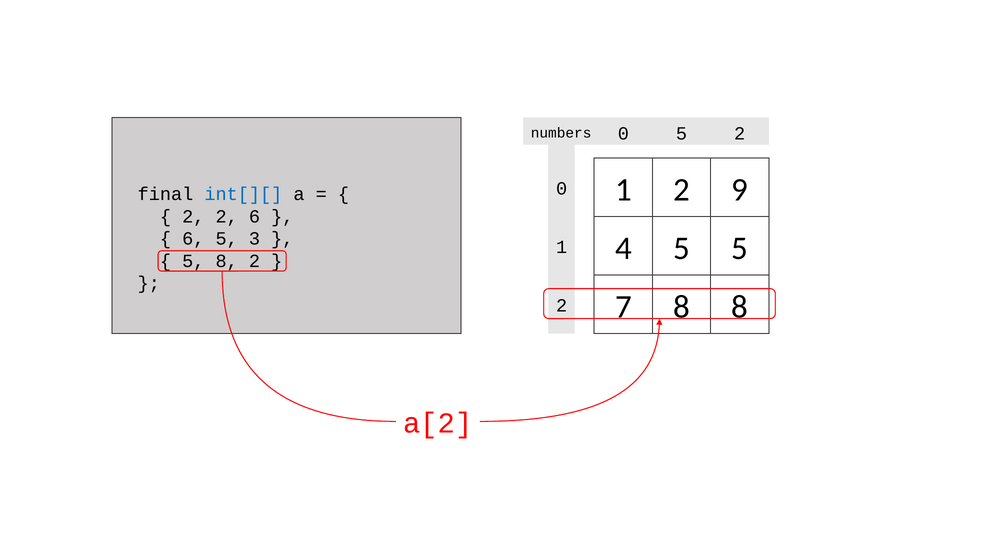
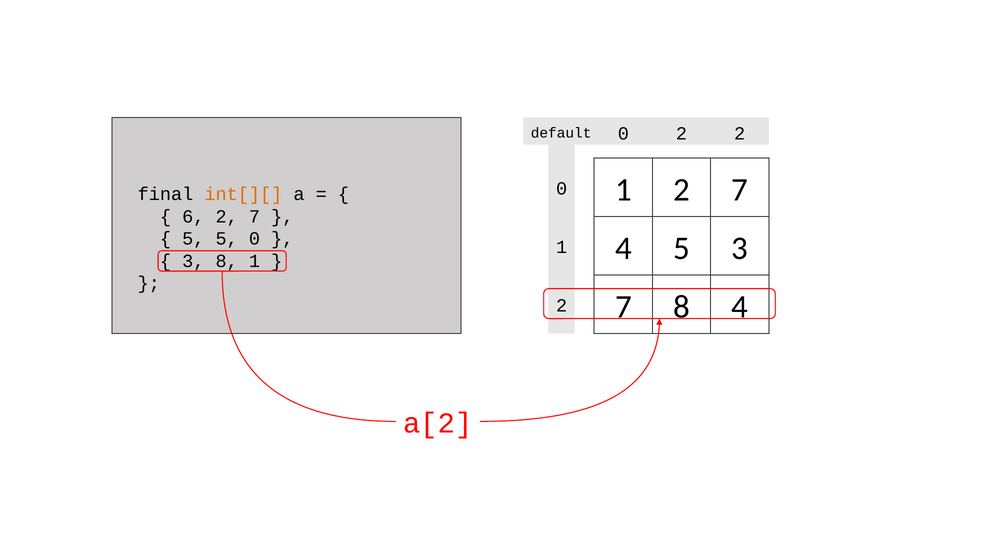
0 5: 5 -> 2 (682, 133)
numbers: numbers -> default (561, 133)
1 2 9: 9 -> 7 (740, 189)
int[][ colour: blue -> orange (243, 194)
2: 2 -> 6 (193, 216)
6: 6 -> 7 (255, 216)
6: 6 -> 5 (193, 238)
5 3: 3 -> 0 (255, 238)
5 5: 5 -> 3 (740, 248)
5: 5 -> 3 (193, 261)
8 2: 2 -> 1 (255, 261)
8 8: 8 -> 4 (740, 306)
